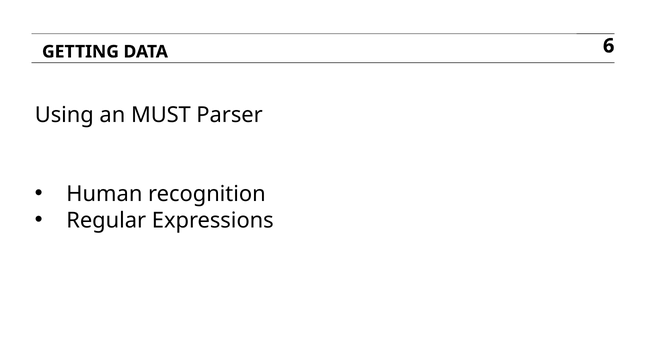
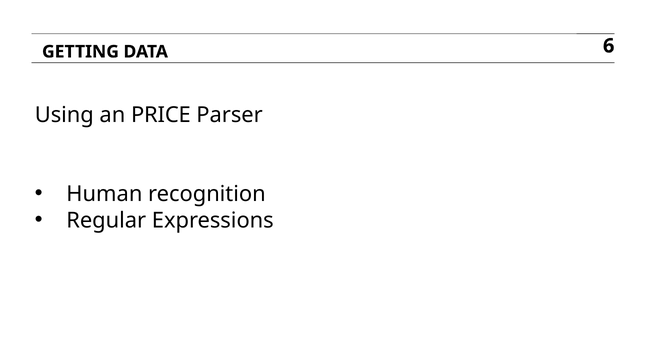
MUST: MUST -> PRICE (161, 115)
